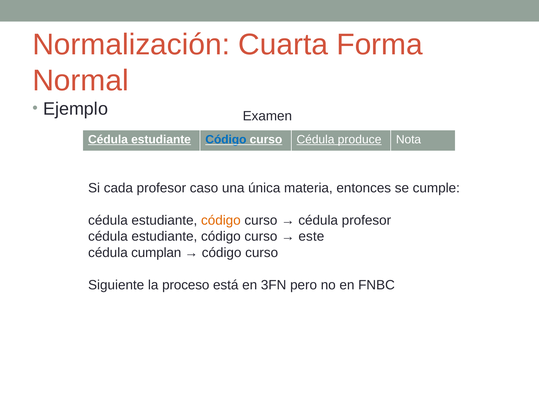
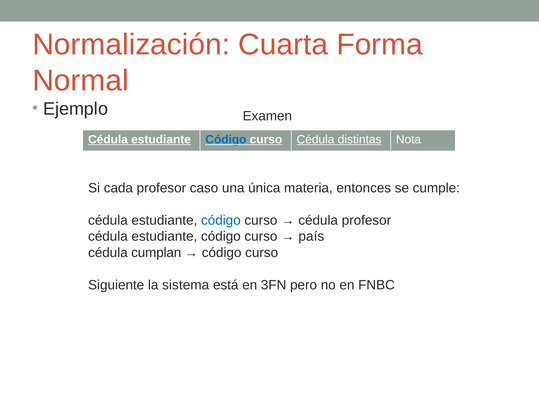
produce: produce -> distintas (360, 140)
código colour: orange -> blue (221, 220)
este: este -> país (311, 237)
proceso: proceso -> sistema (186, 285)
